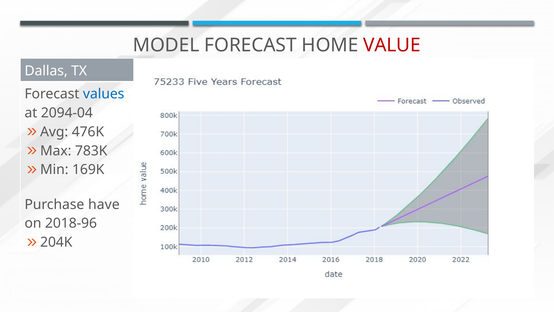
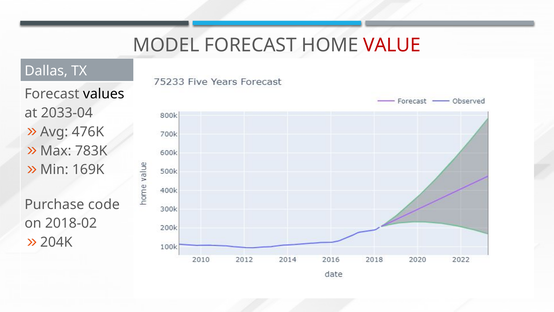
values colour: blue -> black (104, 94)
2094-04: 2094-04 -> 2033-04 (67, 113)
have: have -> code (104, 204)
2018-96: 2018-96 -> 2018-02 (71, 223)
